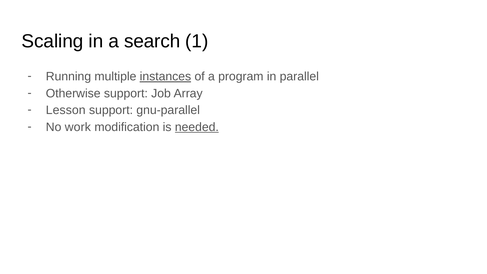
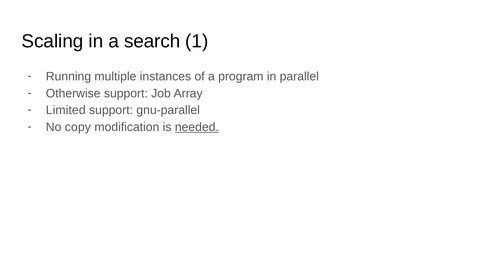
instances underline: present -> none (165, 77)
Lesson: Lesson -> Limited (66, 110)
work: work -> copy (78, 127)
